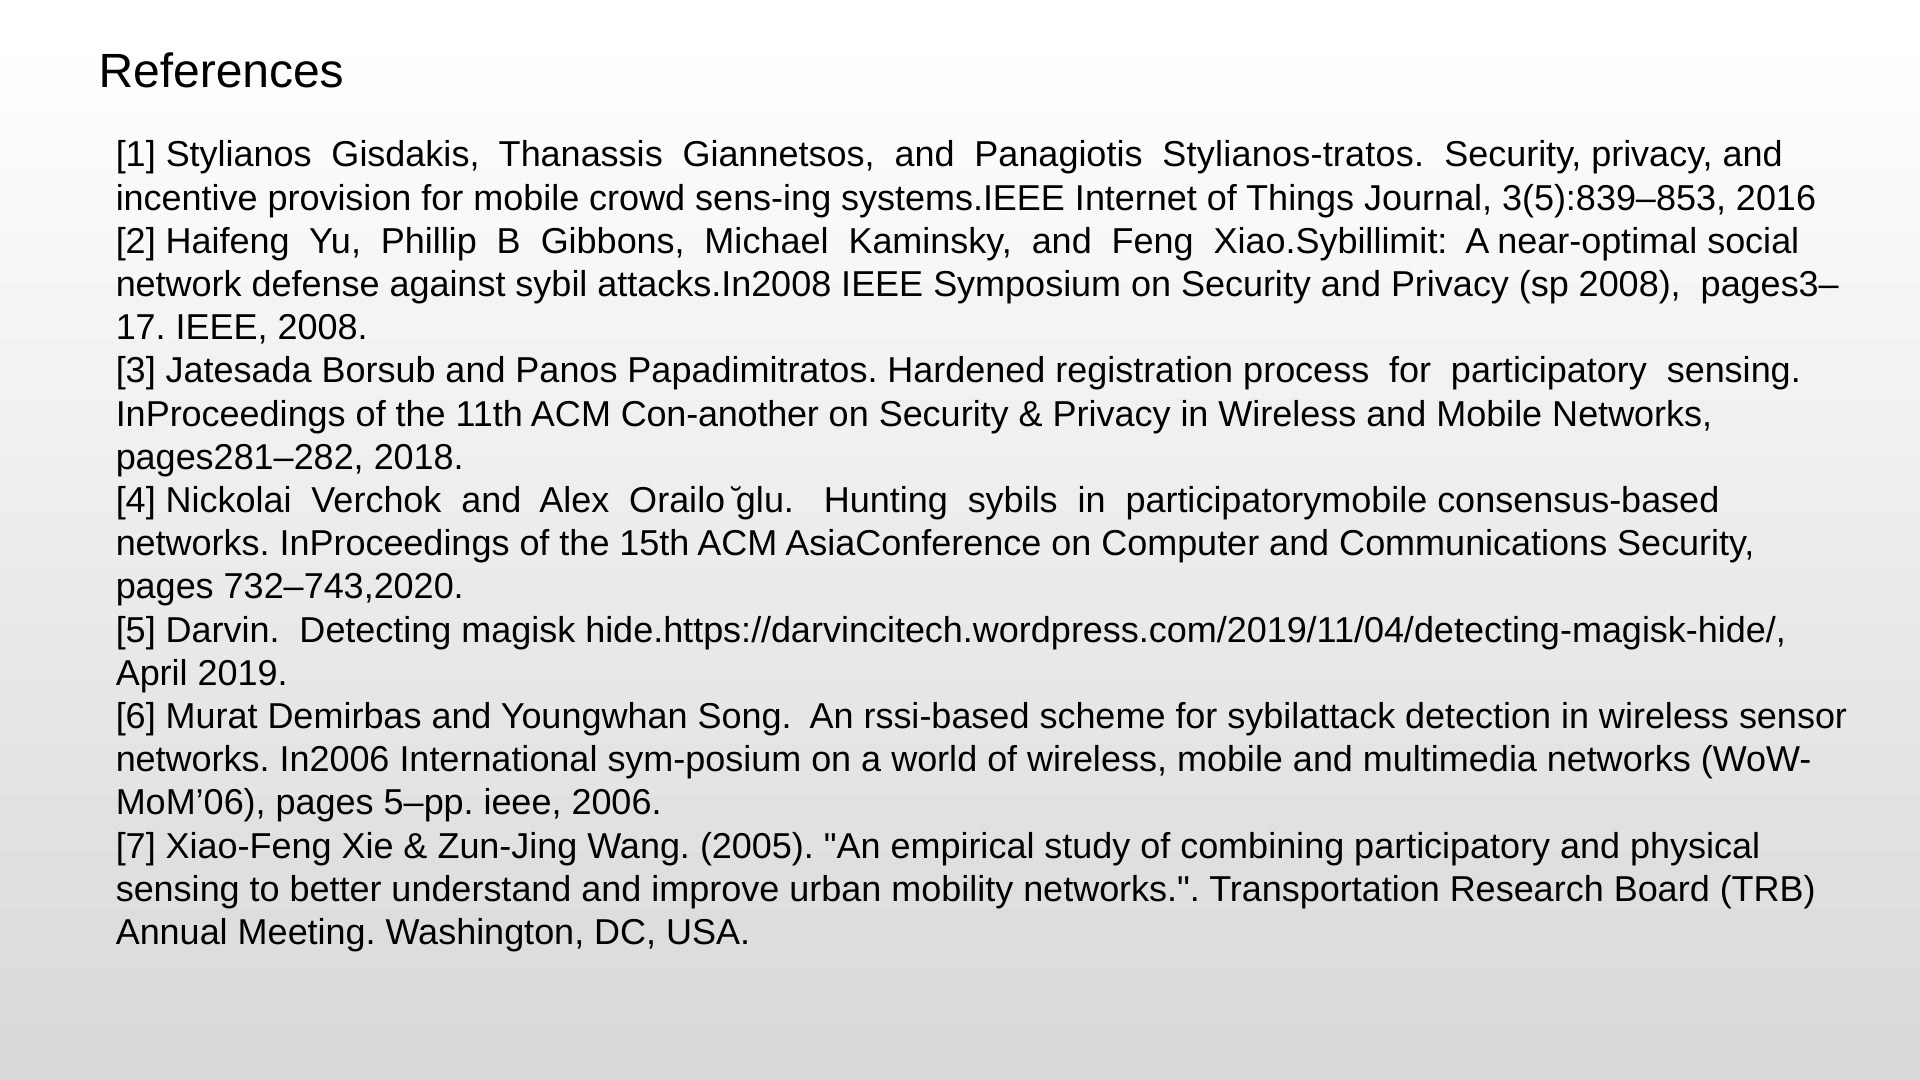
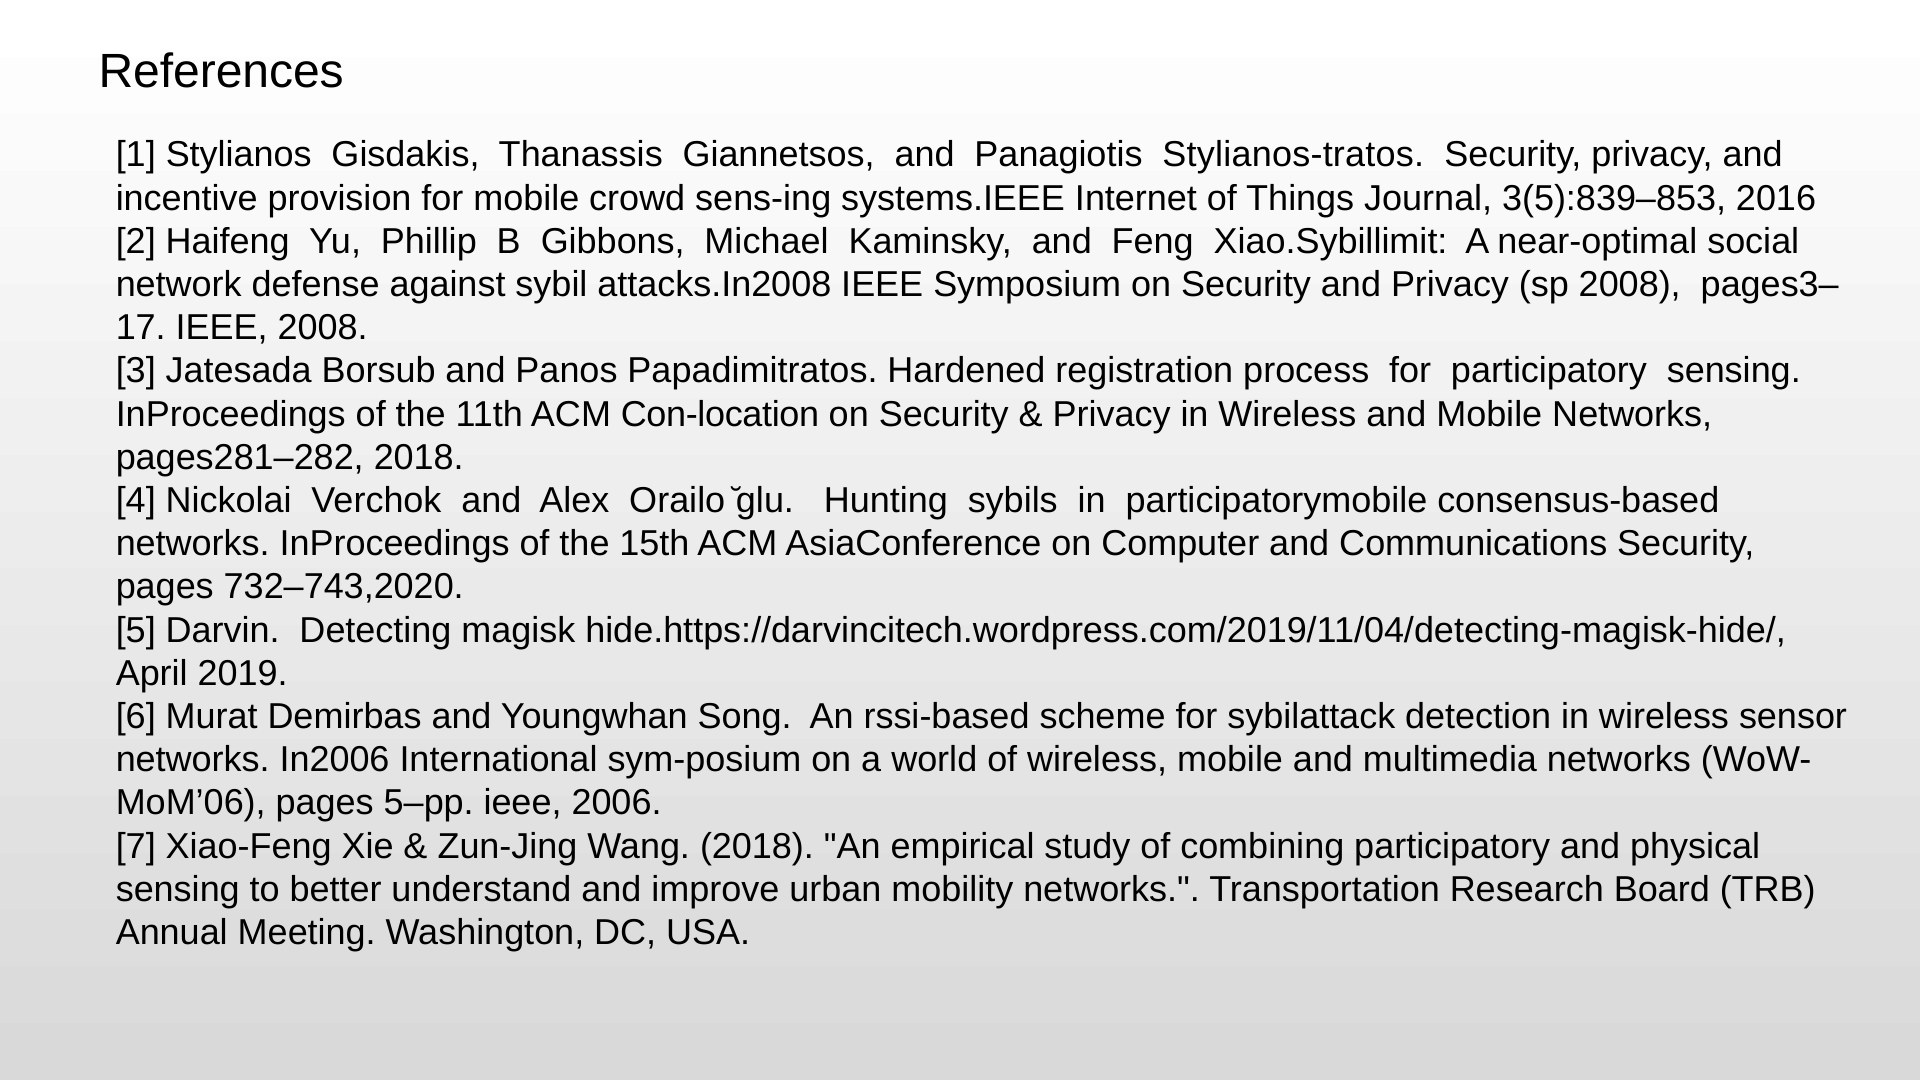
Con-another: Con-another -> Con-location (720, 414)
Wang 2005: 2005 -> 2018 (757, 846)
